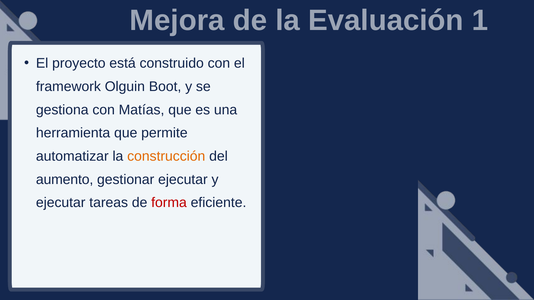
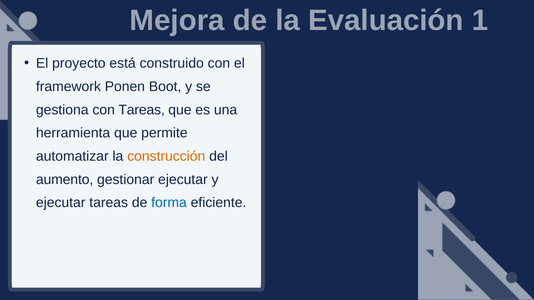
Olguin: Olguin -> Ponen (125, 87)
con Matías: Matías -> Tareas (142, 110)
forma colour: red -> blue (169, 203)
